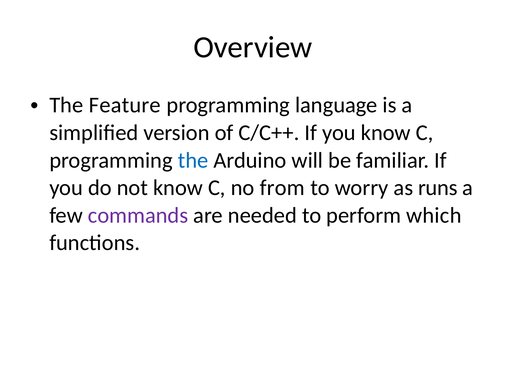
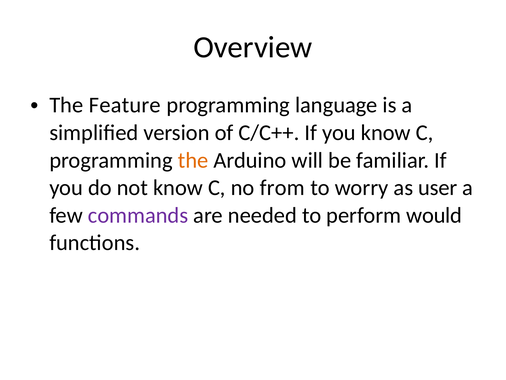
the colour: blue -> orange (193, 160)
runs: runs -> user (438, 188)
which: which -> would (434, 215)
